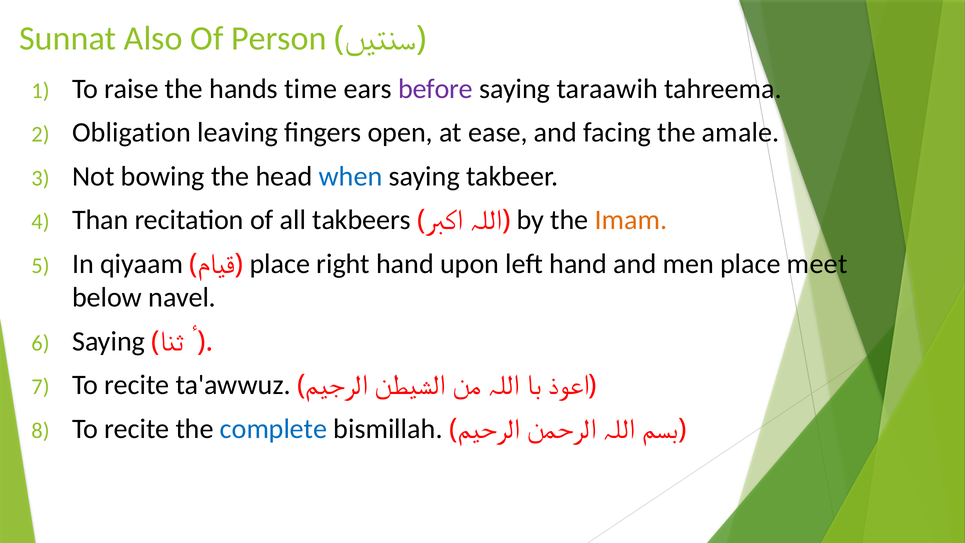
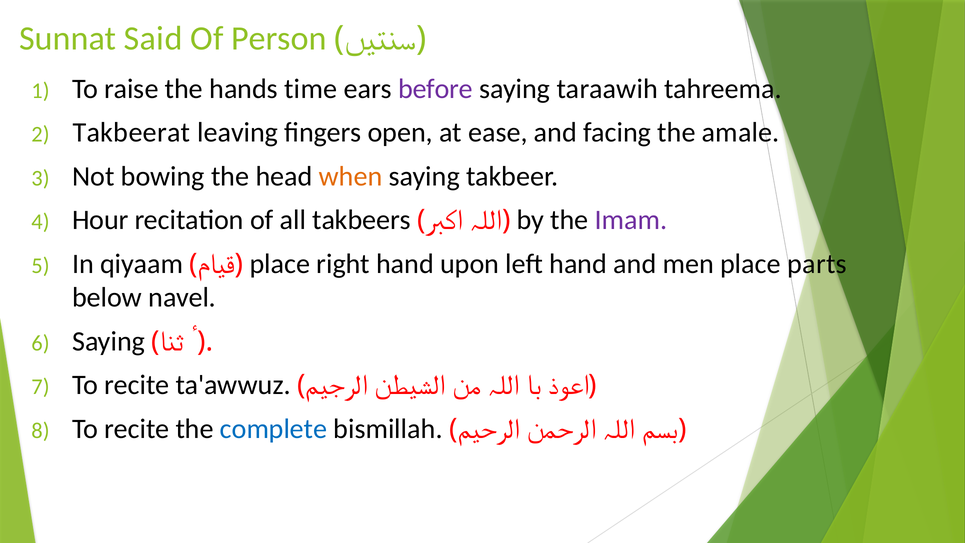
Also: Also -> Said (153, 39)
Obligation: Obligation -> Takbeerat (131, 133)
when colour: blue -> orange (351, 176)
Than: Than -> Hour (100, 220)
Imam colour: orange -> purple (631, 220)
meet: meet -> parts (817, 264)
